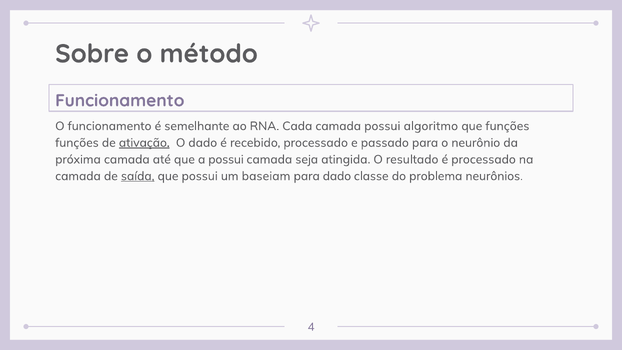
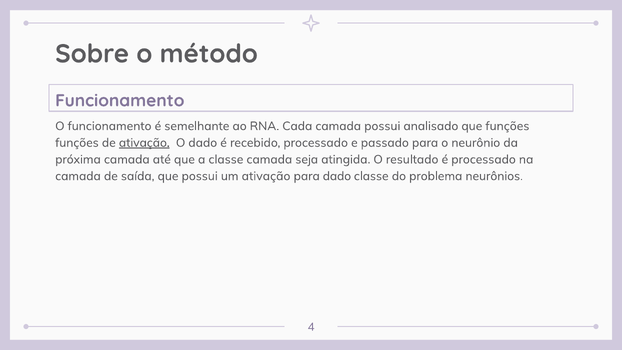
algoritmo: algoritmo -> analisado (431, 126)
a possui: possui -> classe (226, 159)
saída underline: present -> none (138, 176)
um baseiam: baseiam -> ativação (266, 176)
